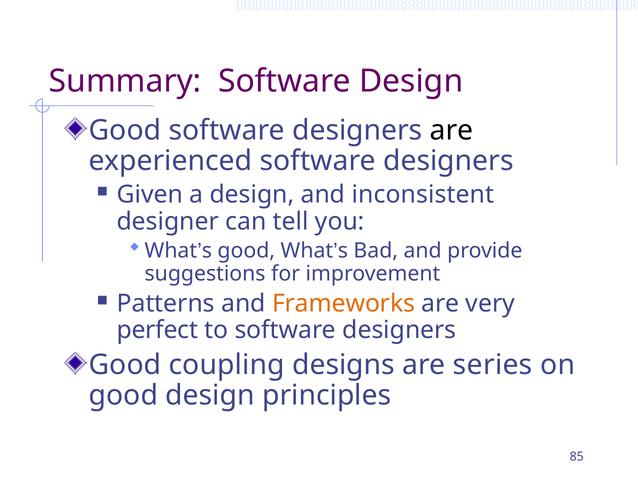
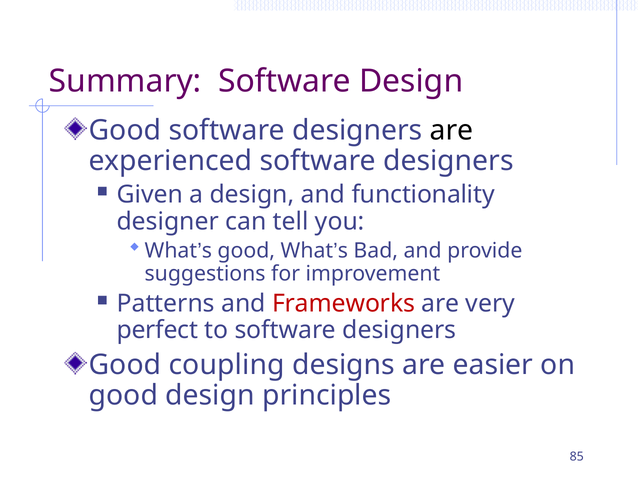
inconsistent: inconsistent -> functionality (423, 194)
Frameworks colour: orange -> red (344, 303)
series: series -> easier (493, 364)
